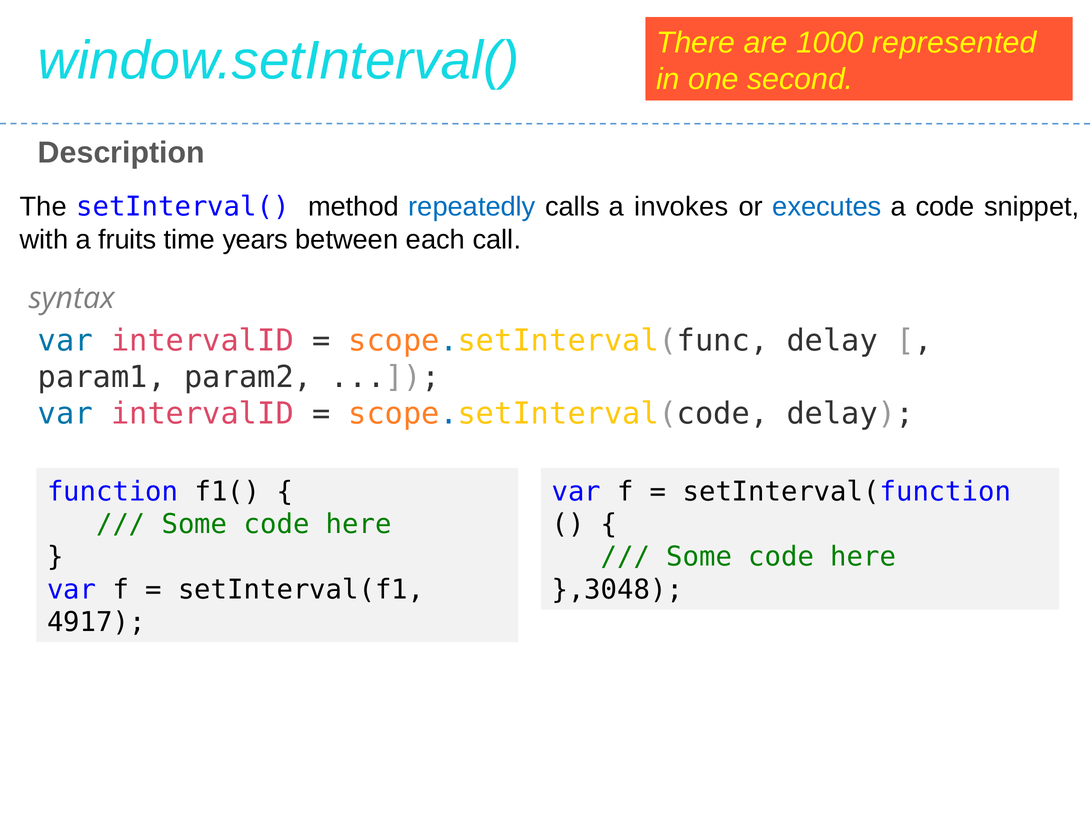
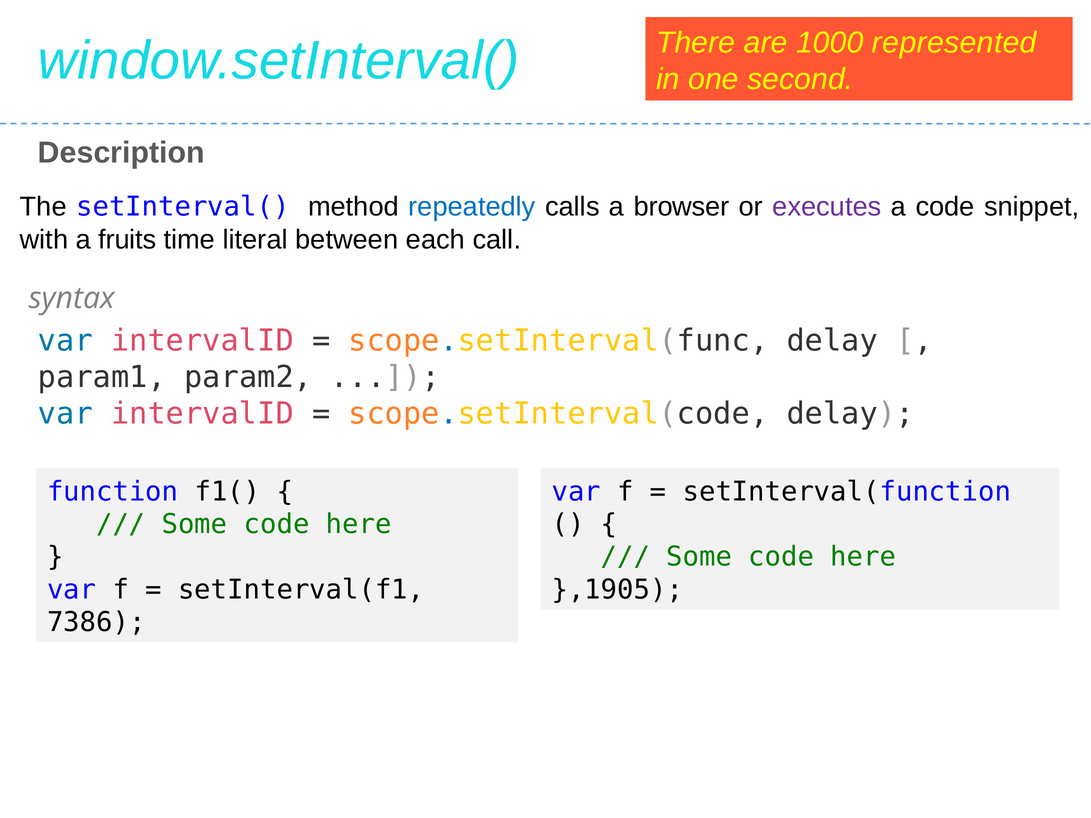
invokes: invokes -> browser (682, 207)
executes colour: blue -> purple (827, 207)
years: years -> literal (255, 240)
},3048: },3048 -> },1905 (617, 590)
4917: 4917 -> 7386 (96, 623)
